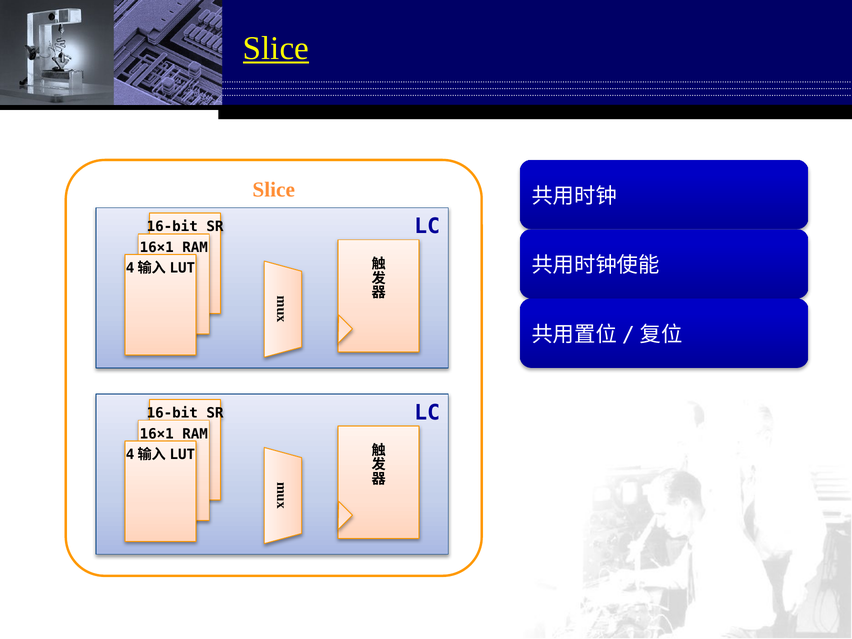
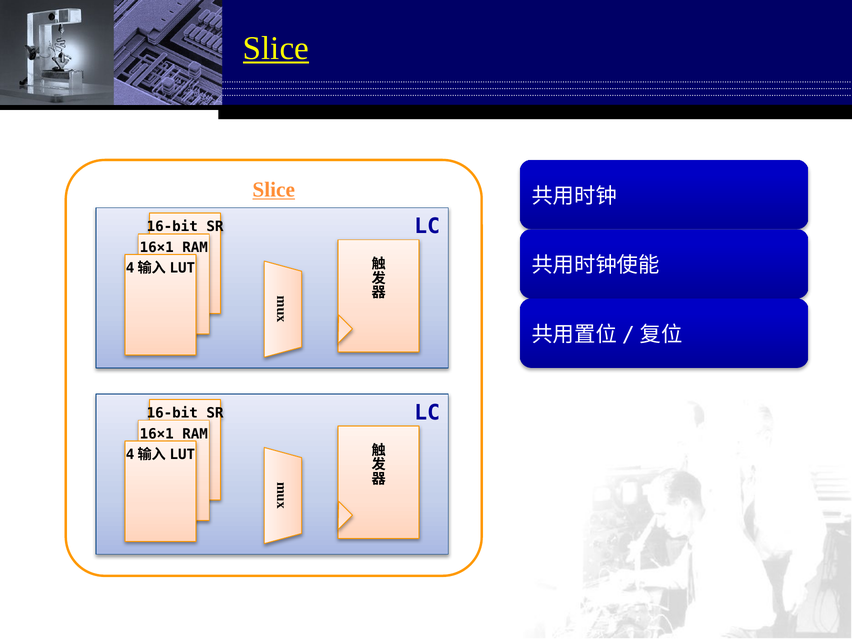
Slice underline: none -> present (274, 190)
